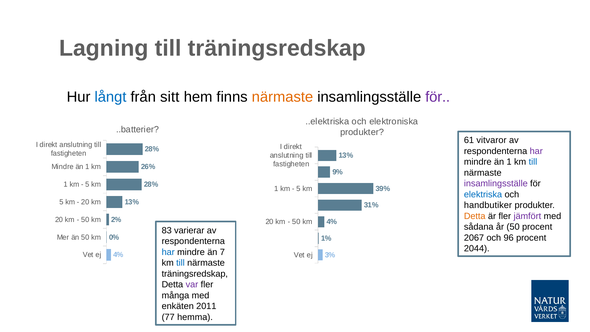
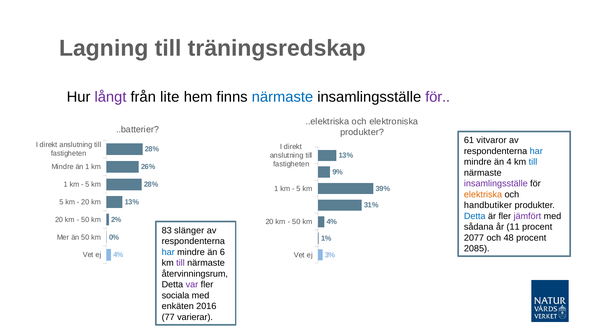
långt colour: blue -> purple (110, 97)
sitt: sitt -> lite (170, 97)
närmaste colour: orange -> blue (282, 97)
har colour: purple -> blue (536, 151)
1: 1 -> 4 (509, 162)
elektriska colour: blue -> orange (483, 194)
Detta colour: orange -> blue (475, 216)
år 50: 50 -> 11 (513, 227)
varierar: varierar -> slänger (189, 230)
2067: 2067 -> 2077 (474, 238)
96: 96 -> 48 (509, 238)
2044: 2044 -> 2085 (477, 249)
7: 7 -> 6 (222, 252)
till colour: blue -> purple (180, 263)
träningsredskap: träningsredskap -> återvinningsrum (195, 274)
många: många -> sociala (175, 295)
2011: 2011 -> 2016 (206, 306)
hemma: hemma -> varierar (195, 317)
